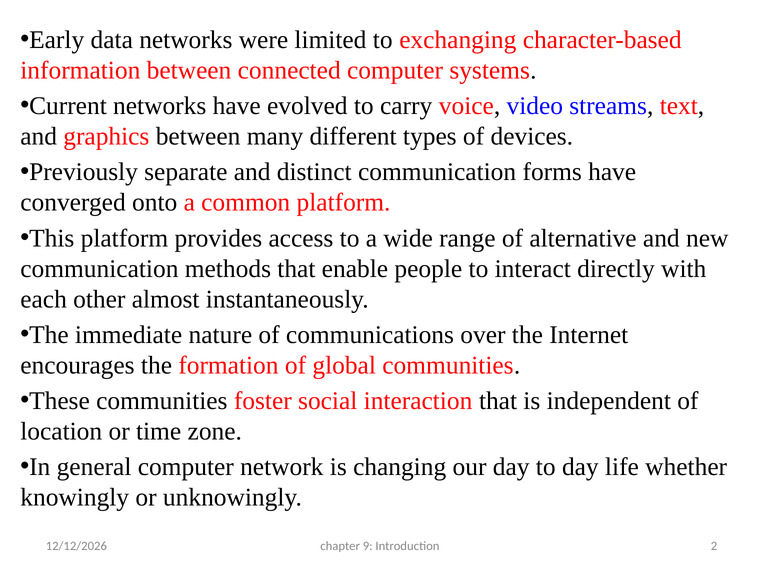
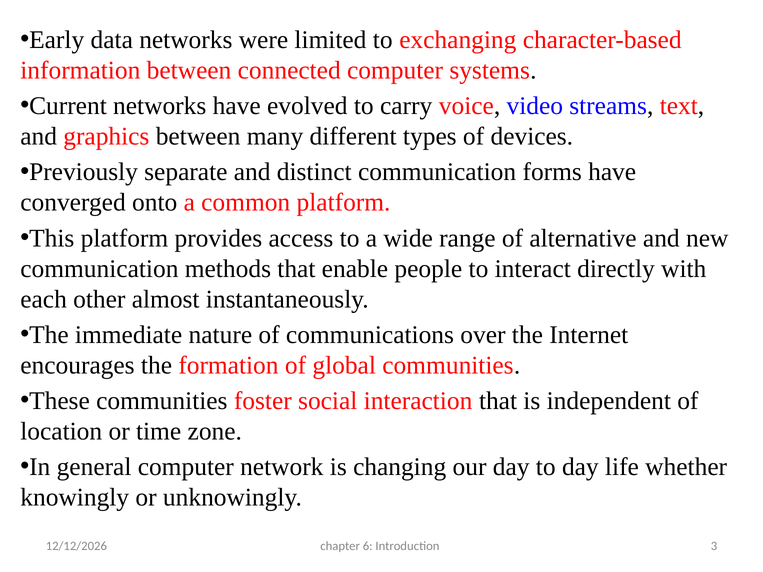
9: 9 -> 6 (368, 546)
2: 2 -> 3 (714, 546)
